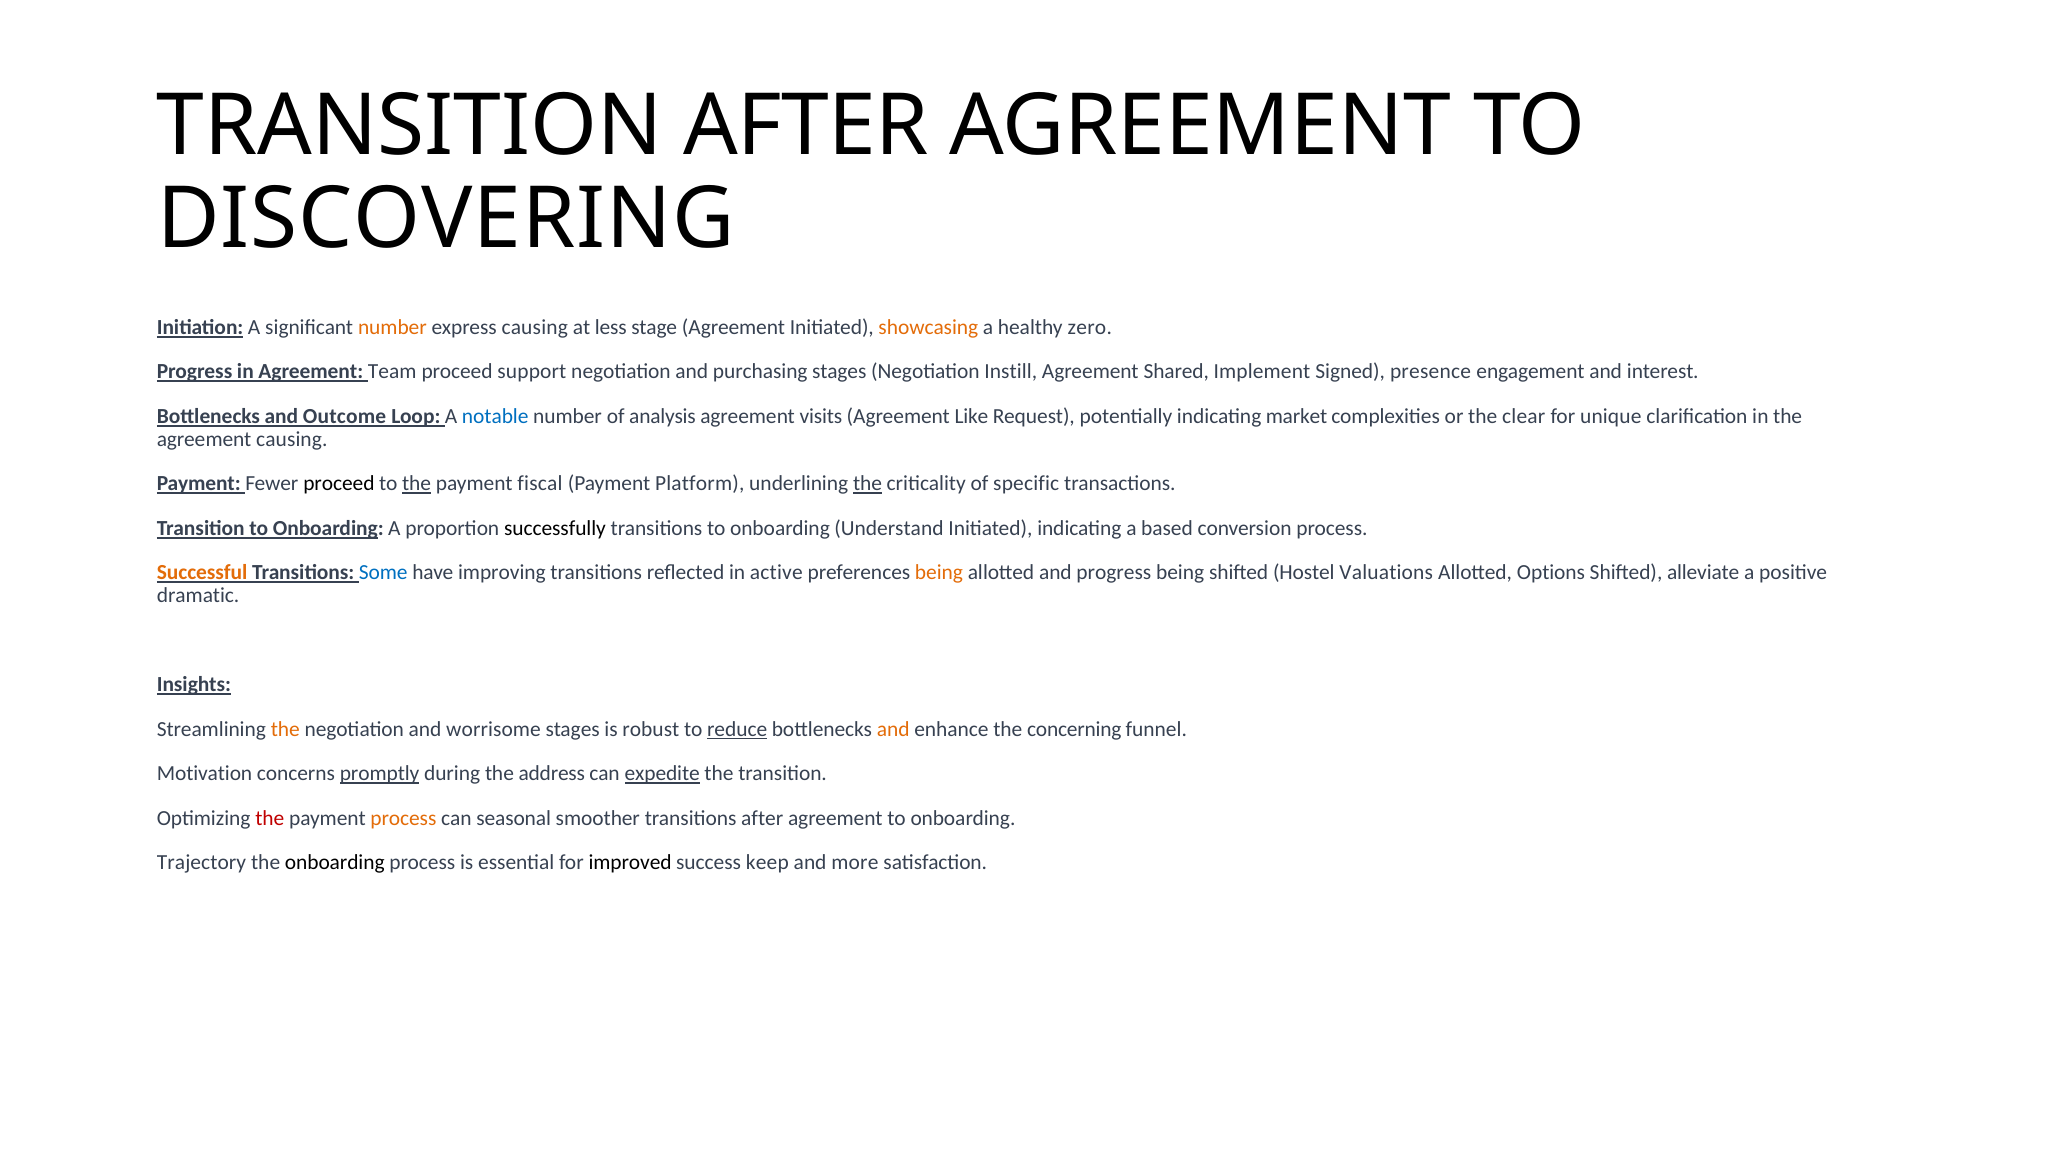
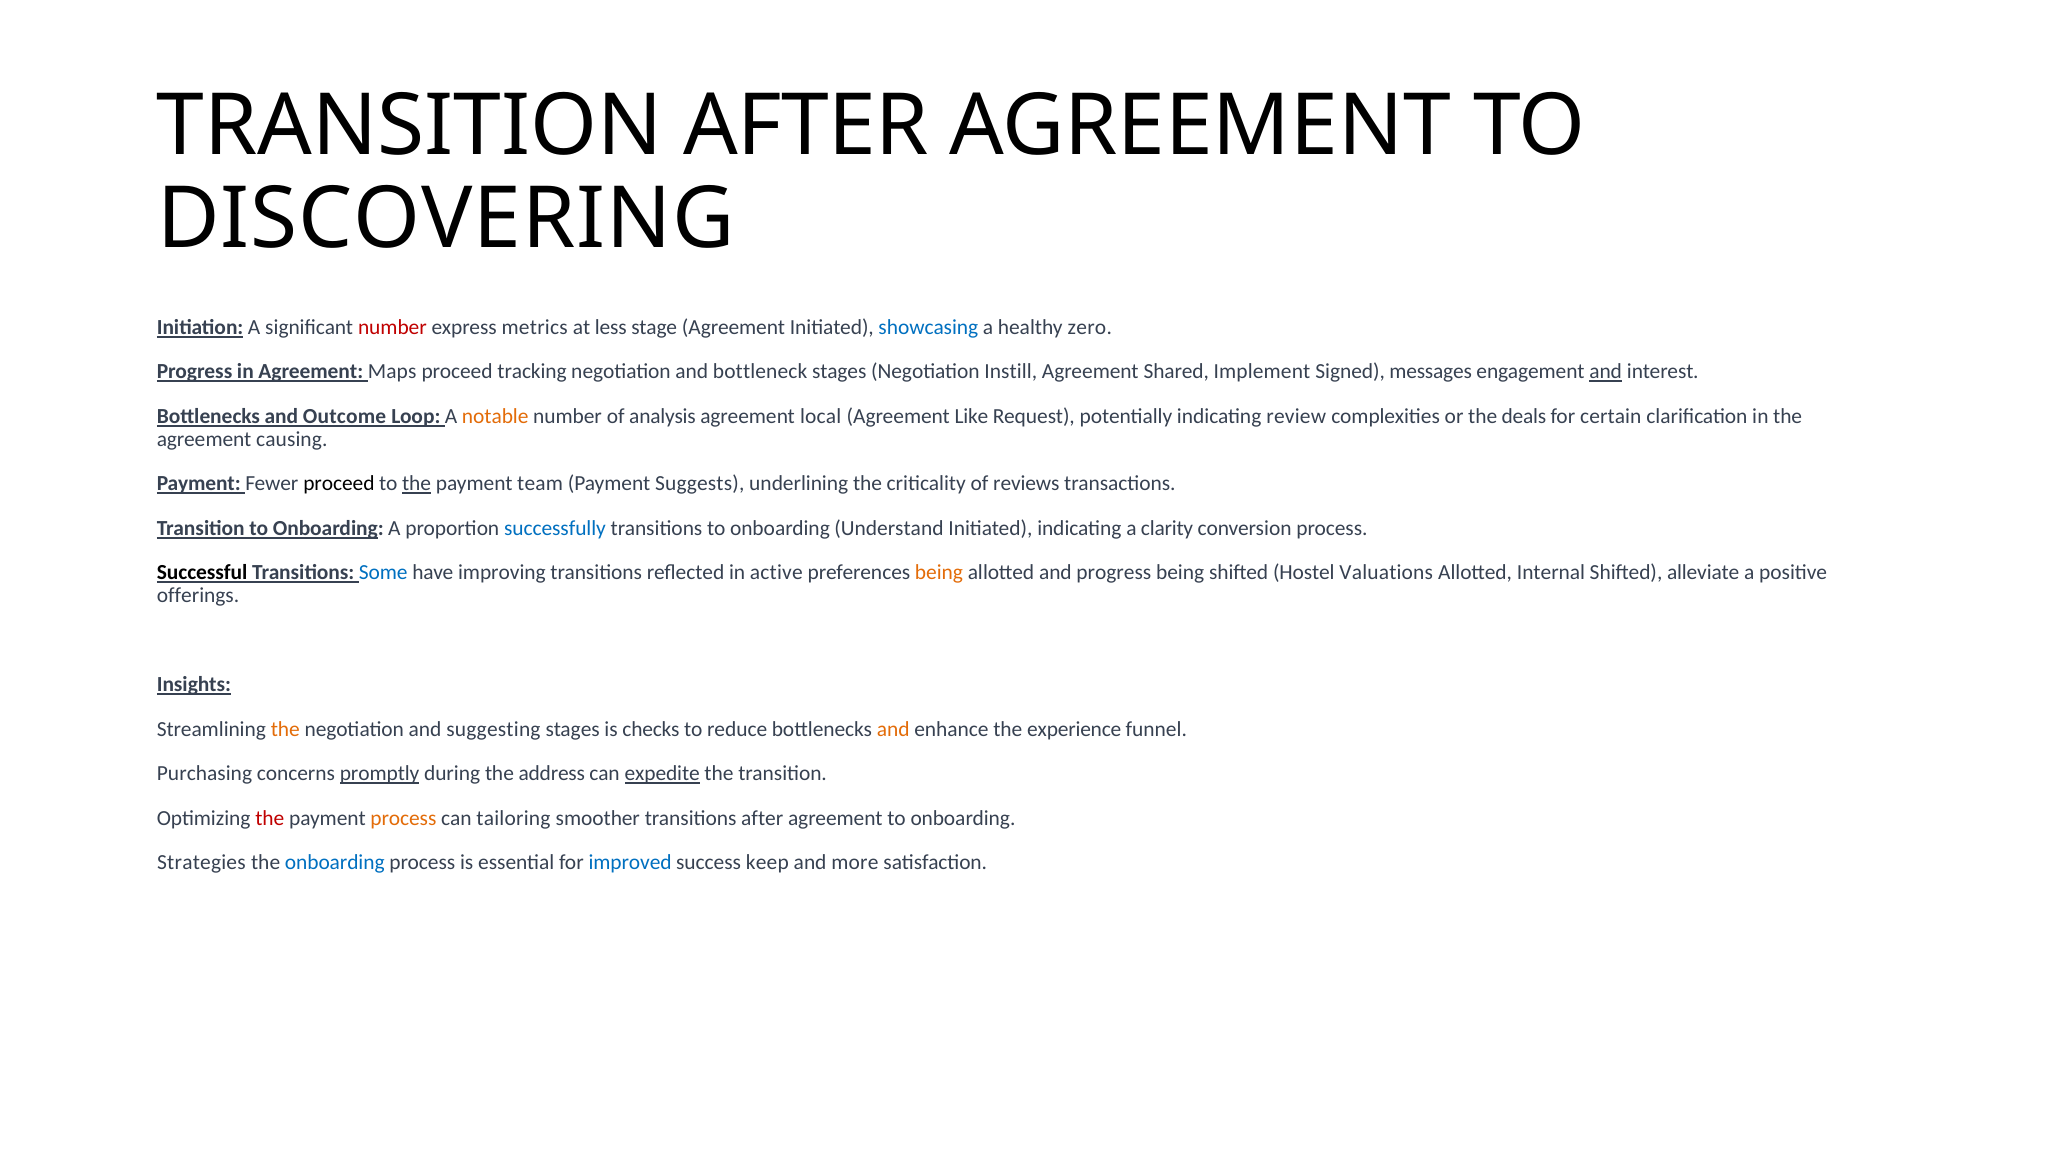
number colour: orange -> red (392, 327)
express causing: causing -> metrics (535, 327)
showcasing colour: orange -> blue (928, 327)
Team: Team -> Maps (392, 372)
support: support -> tracking (532, 372)
purchasing: purchasing -> bottleneck (760, 372)
presence: presence -> messages (1431, 372)
and underline: none -> present (1606, 372)
notable colour: blue -> orange (495, 416)
visits: visits -> local (821, 416)
market: market -> review (1296, 416)
clear: clear -> deals (1524, 416)
unique: unique -> certain (1611, 416)
fiscal: fiscal -> team (540, 484)
Platform: Platform -> Suggests (700, 484)
the underline: present -> none (868, 484)
specific: specific -> reviews (1026, 484)
successfully colour: black -> blue (555, 528)
based: based -> clarity (1167, 528)
Successful colour: orange -> black (202, 573)
Options: Options -> Internal (1551, 573)
dramatic: dramatic -> offerings (198, 596)
worrisome: worrisome -> suggesting (493, 729)
robust: robust -> checks (651, 729)
reduce underline: present -> none (737, 729)
concerning: concerning -> experience (1074, 729)
Motivation: Motivation -> Purchasing (205, 774)
seasonal: seasonal -> tailoring (513, 818)
Trajectory: Trajectory -> Strategies (201, 862)
onboarding colour: black -> blue (335, 862)
improved colour: black -> blue (630, 862)
